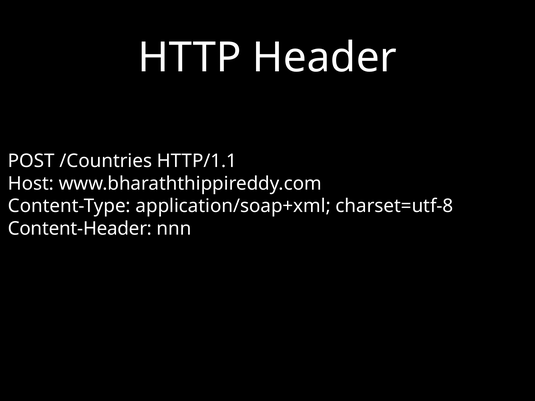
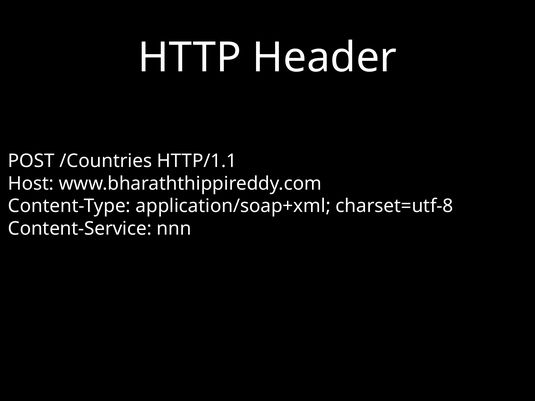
Content-Header: Content-Header -> Content-Service (80, 229)
